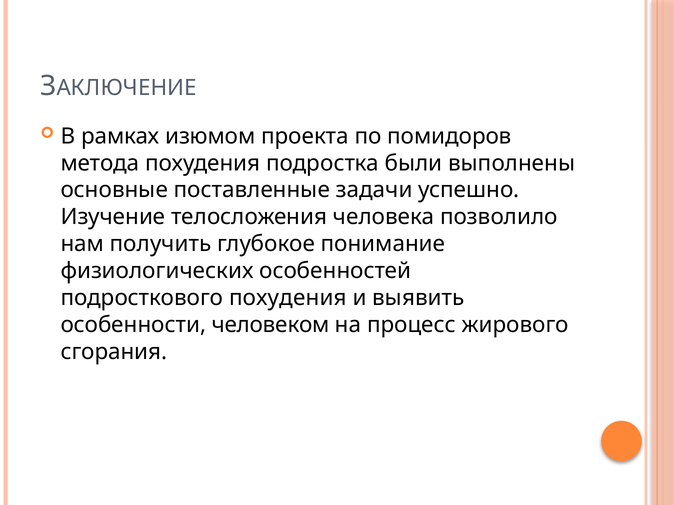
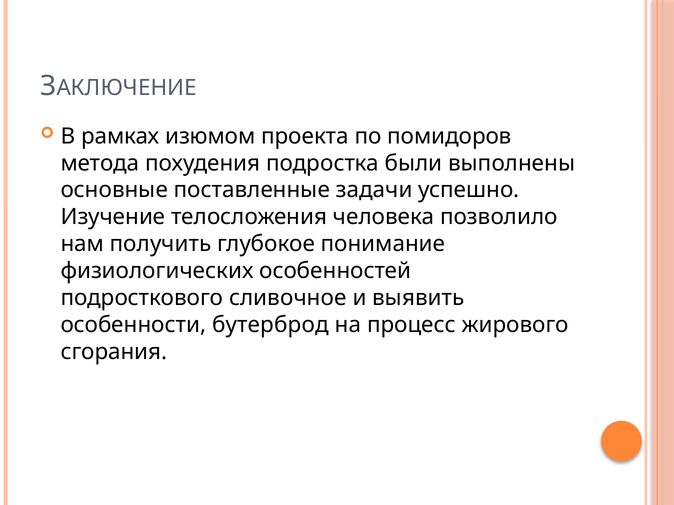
подросткового похудения: похудения -> сливочное (288, 298)
человеком: человеком -> бутерброд (270, 325)
